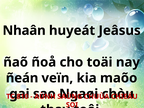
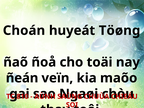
Nhaân: Nhaân -> Choán (24, 31)
Jeâsus: Jeâsus -> Töøng (120, 31)
